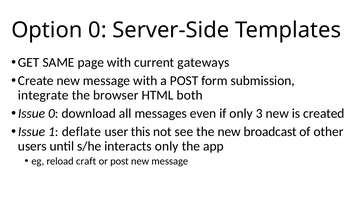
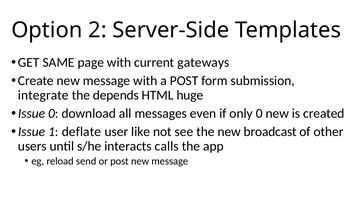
Option 0: 0 -> 2 (97, 30)
browser: browser -> depends (116, 95)
both: both -> huge (190, 95)
only 3: 3 -> 0 (259, 113)
this: this -> like (141, 131)
interacts only: only -> calls (167, 146)
craft: craft -> send (86, 161)
